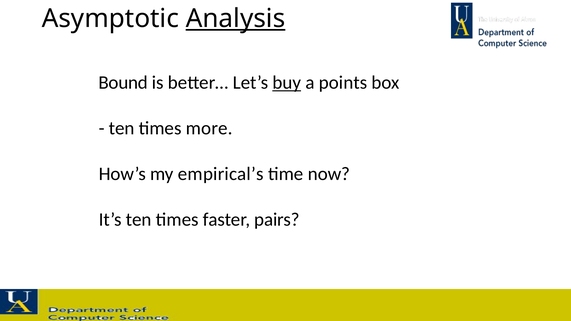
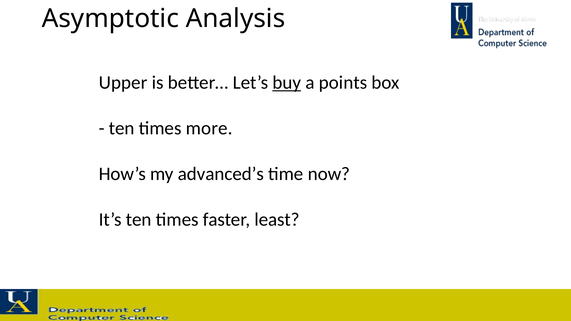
Analysis underline: present -> none (235, 19)
Bound: Bound -> Upper (123, 83)
empirical’s: empirical’s -> advanced’s (221, 174)
pairs: pairs -> least (277, 220)
